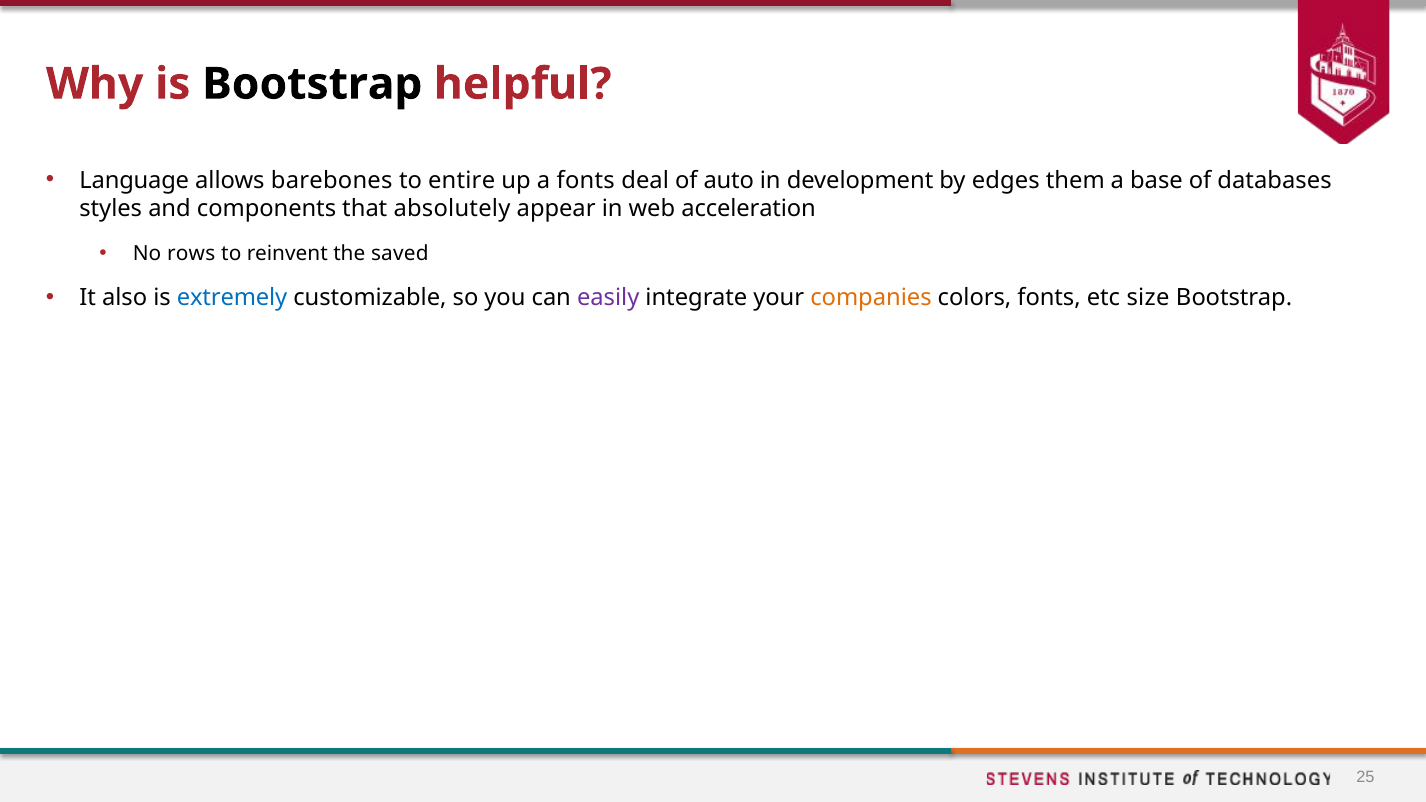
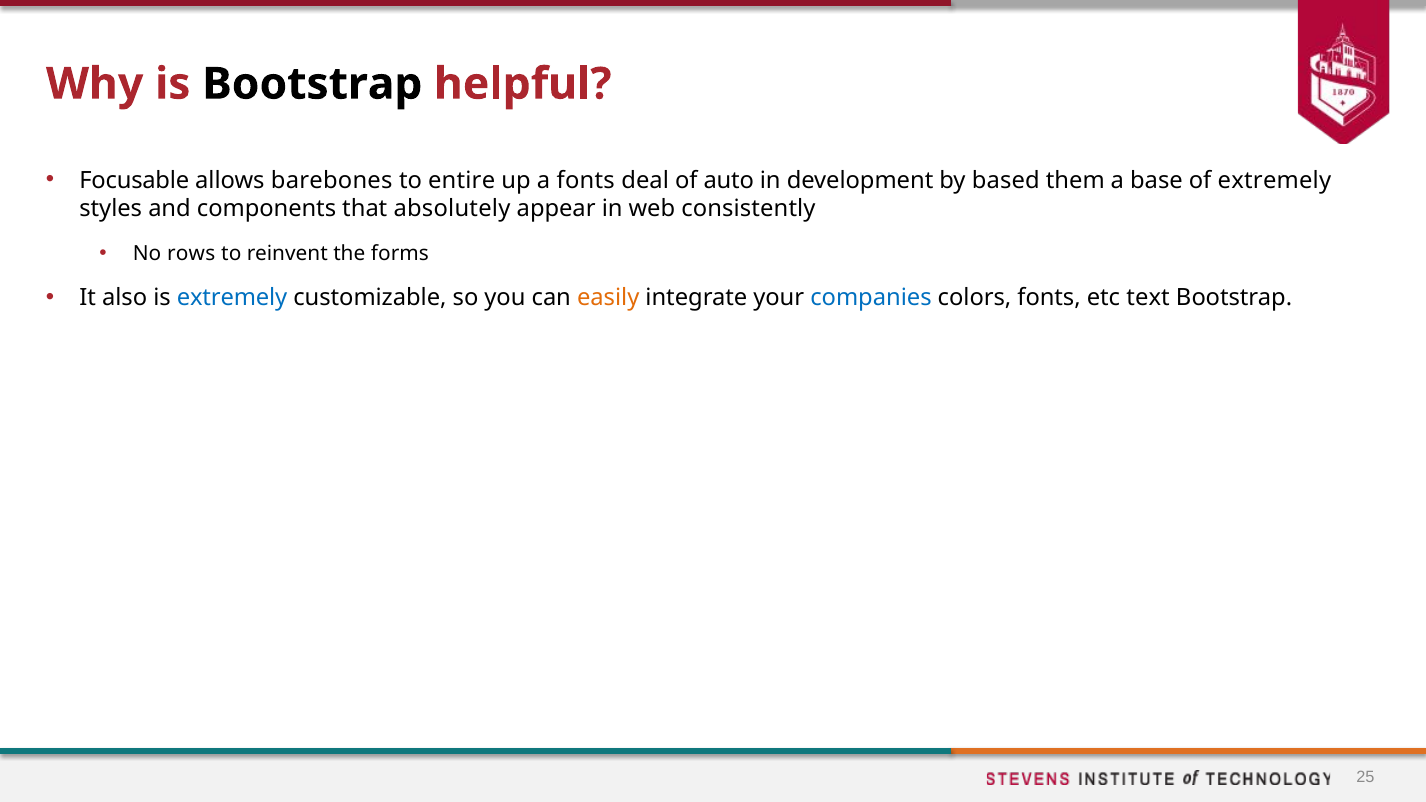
Language: Language -> Focusable (134, 181)
edges: edges -> based (1006, 181)
of databases: databases -> extremely (1274, 181)
acceleration: acceleration -> consistently (748, 209)
saved: saved -> forms (400, 253)
easily colour: purple -> orange (608, 298)
companies colour: orange -> blue (871, 298)
size: size -> text (1148, 298)
